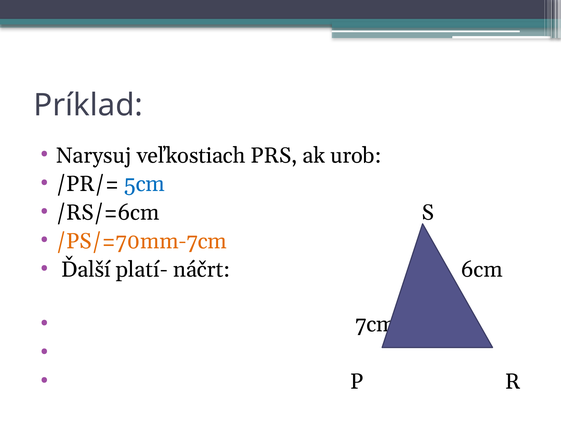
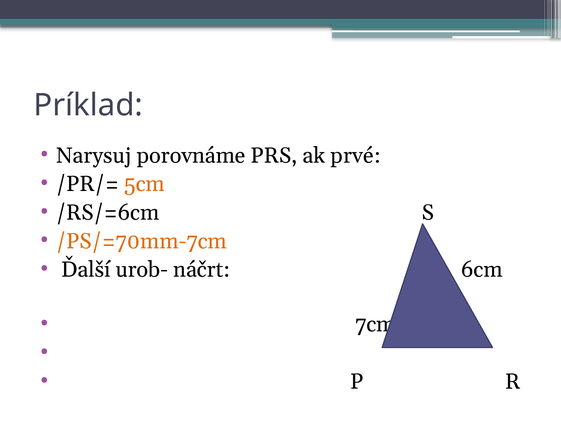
veľkostiach: veľkostiach -> porovnáme (191, 155)
urob: urob -> prvé (356, 155)
5cm colour: blue -> orange (145, 184)
platí-: platí- -> urob- (142, 270)
